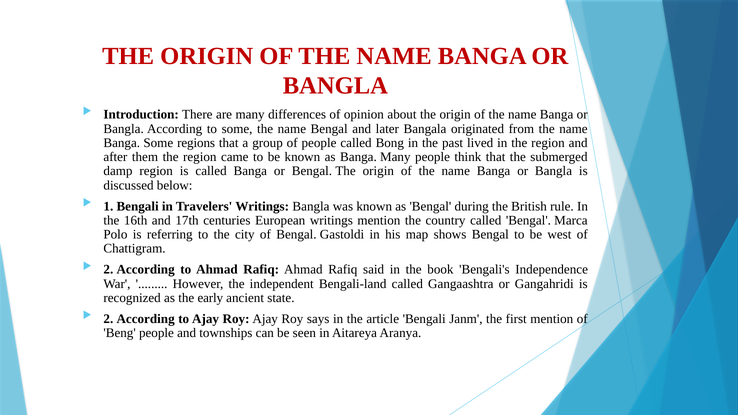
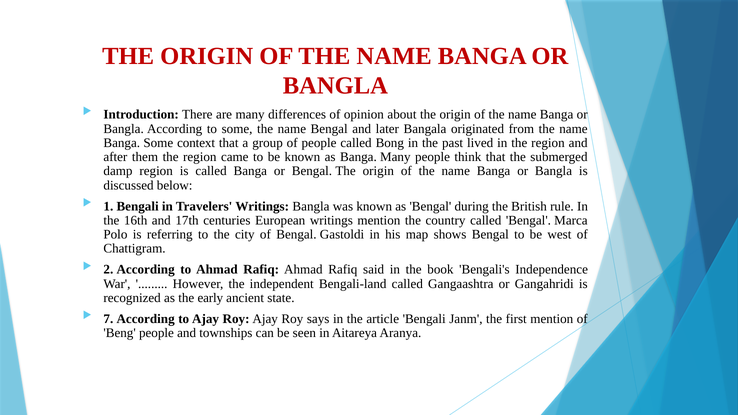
regions: regions -> context (196, 143)
2: 2 -> 7 (108, 319)
